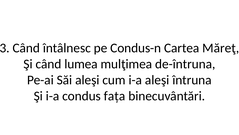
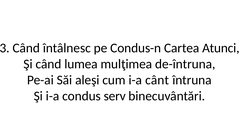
Măreţ: Măreţ -> Atunci (221, 48)
i-a aleşi: aleşi -> cânt (157, 80)
fața: fața -> serv (115, 96)
